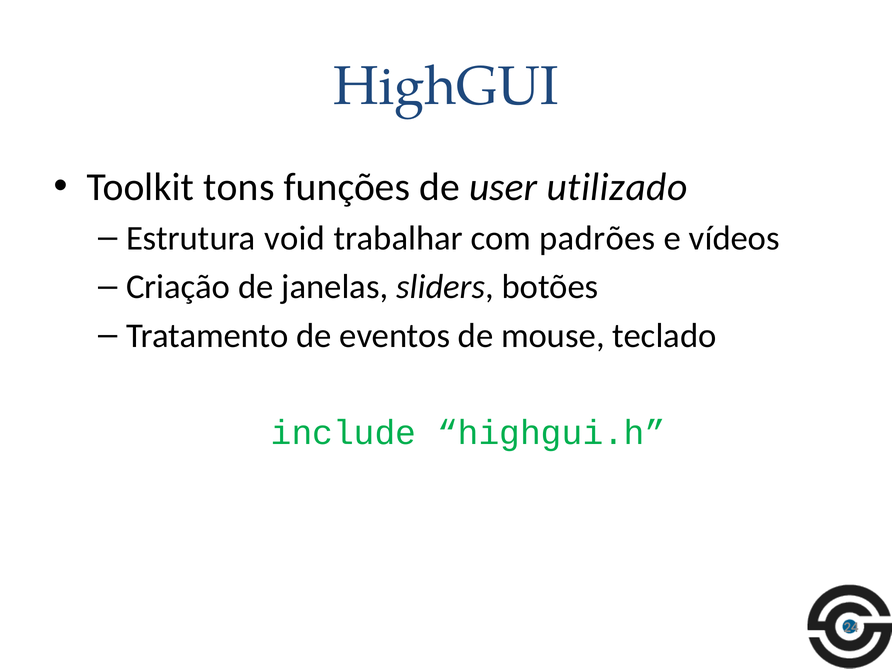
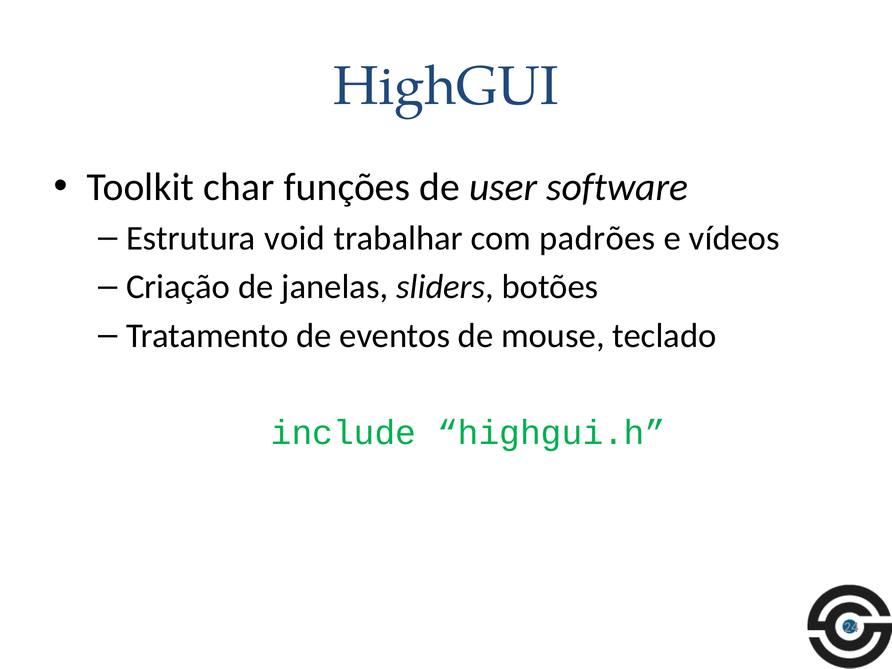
tons: tons -> char (239, 187)
utilizado: utilizado -> software (617, 187)
